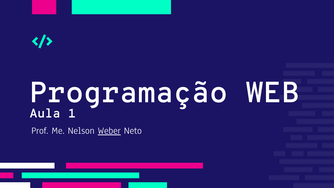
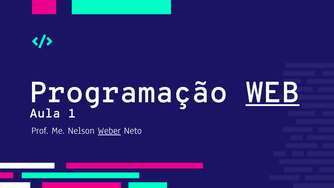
WEB underline: none -> present (273, 92)
